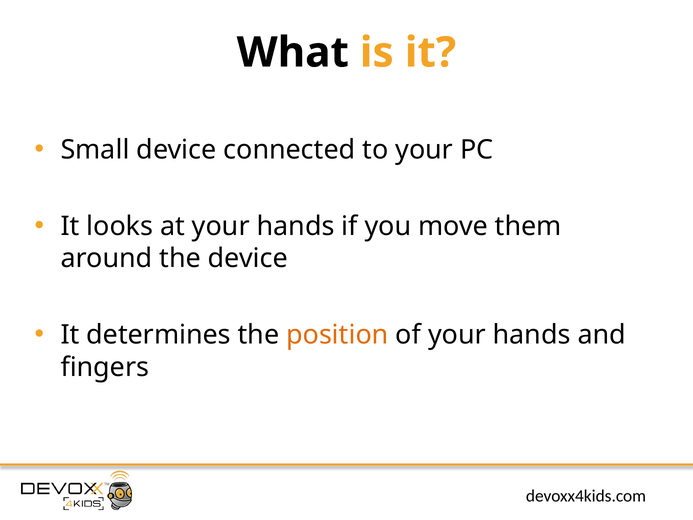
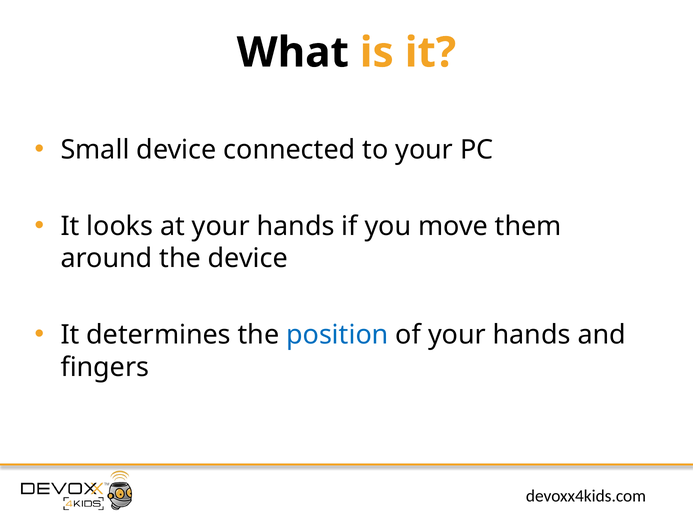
position colour: orange -> blue (337, 335)
